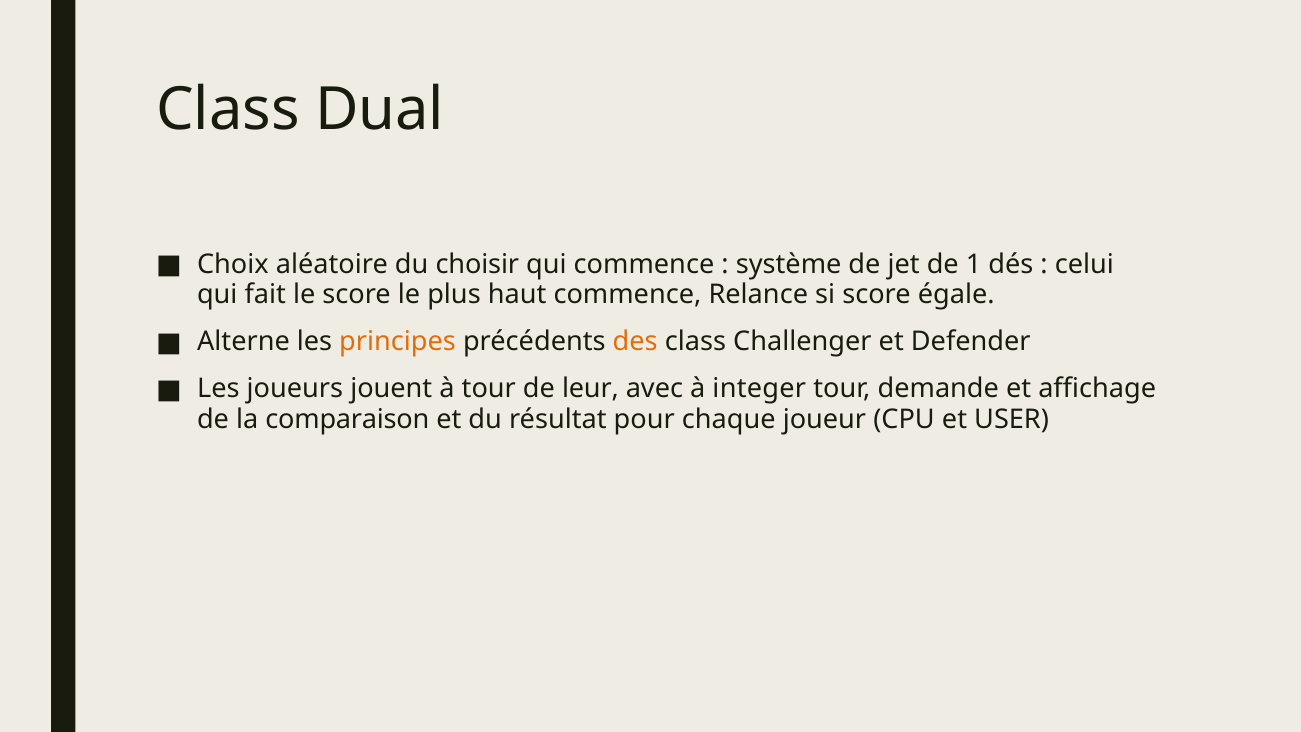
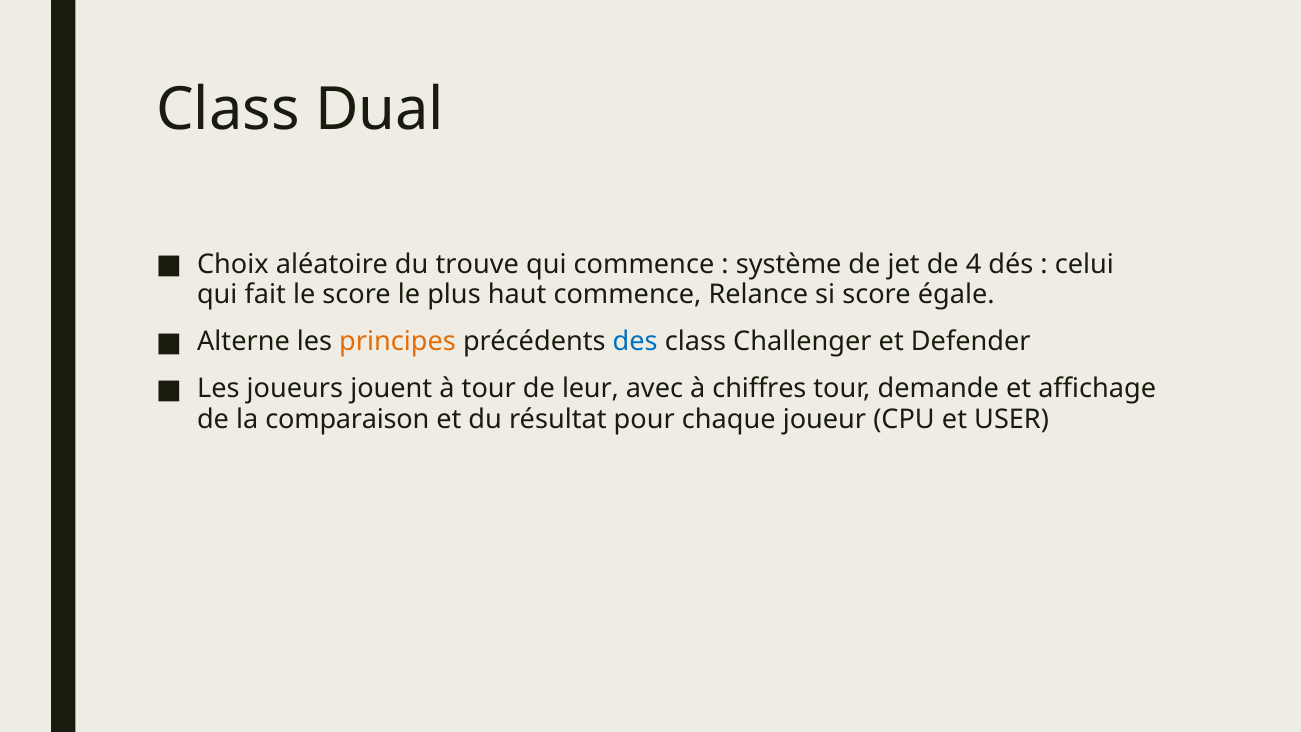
choisir: choisir -> trouve (477, 264)
1: 1 -> 4 (974, 264)
des colour: orange -> blue (635, 342)
integer: integer -> chiffres (759, 389)
